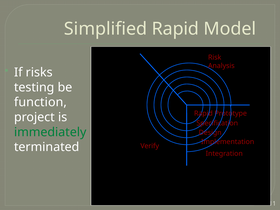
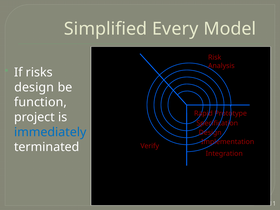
Simplified Rapid: Rapid -> Every (175, 29)
testing: testing -> design (34, 87)
immediately colour: green -> blue (50, 132)
